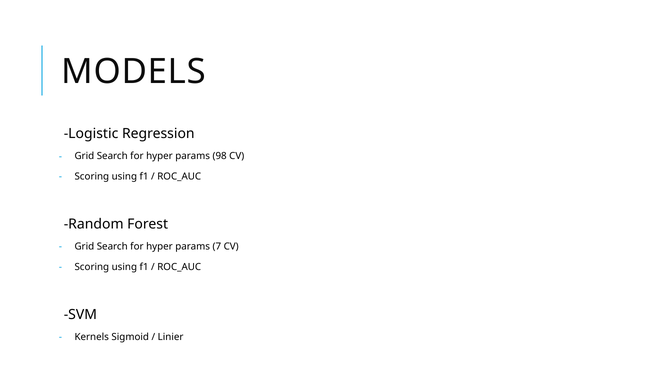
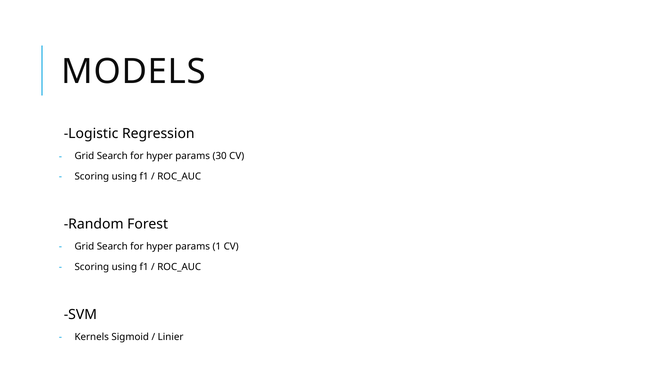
98: 98 -> 30 (220, 156)
7: 7 -> 1 (217, 247)
